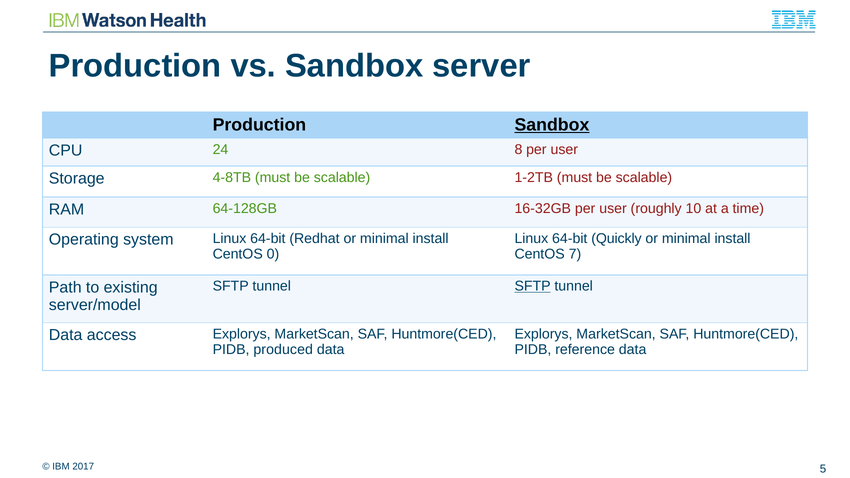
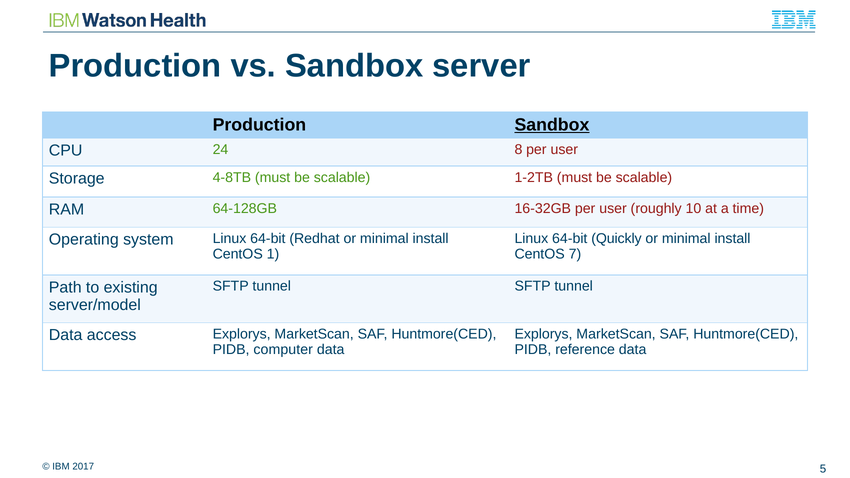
0: 0 -> 1 (273, 254)
SFTP underline: present -> none (533, 286)
produced: produced -> computer (283, 350)
